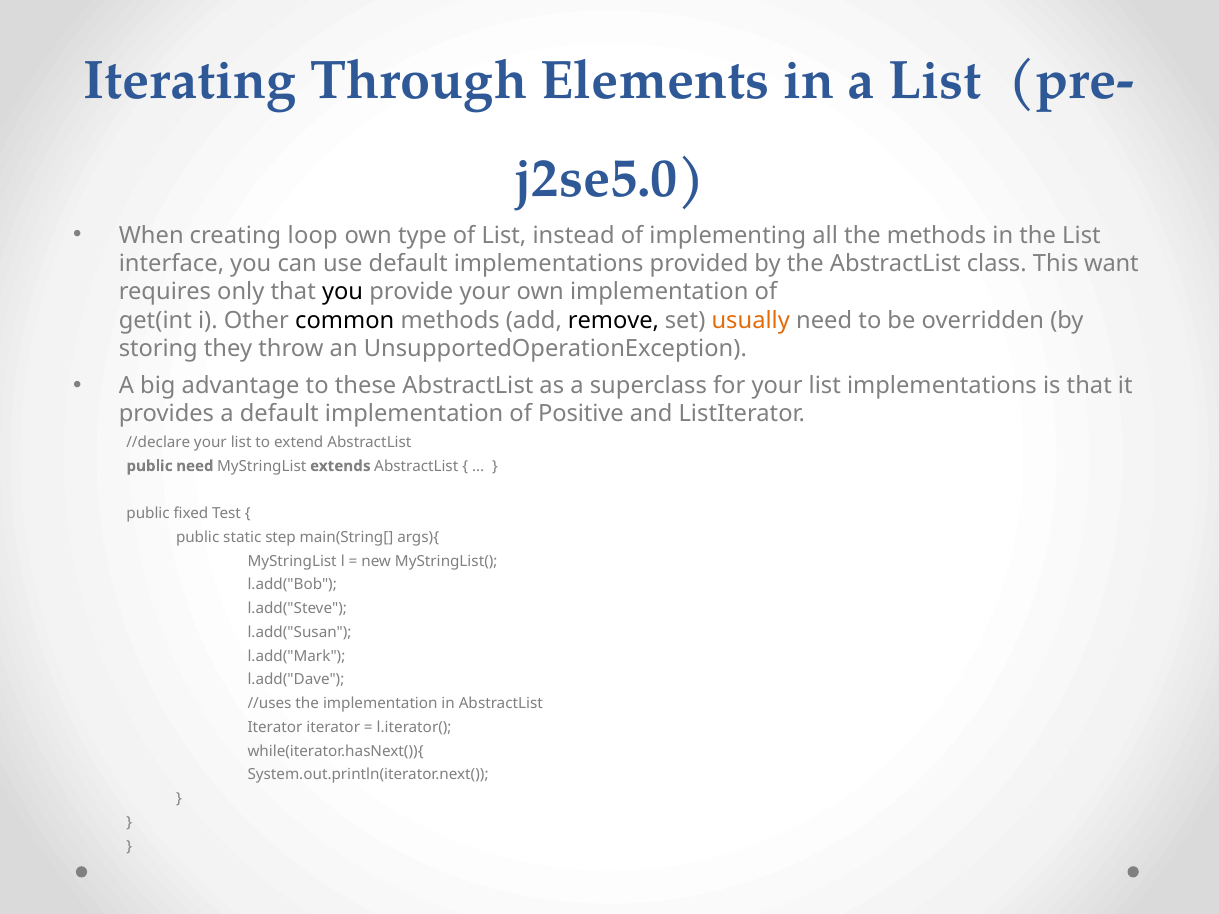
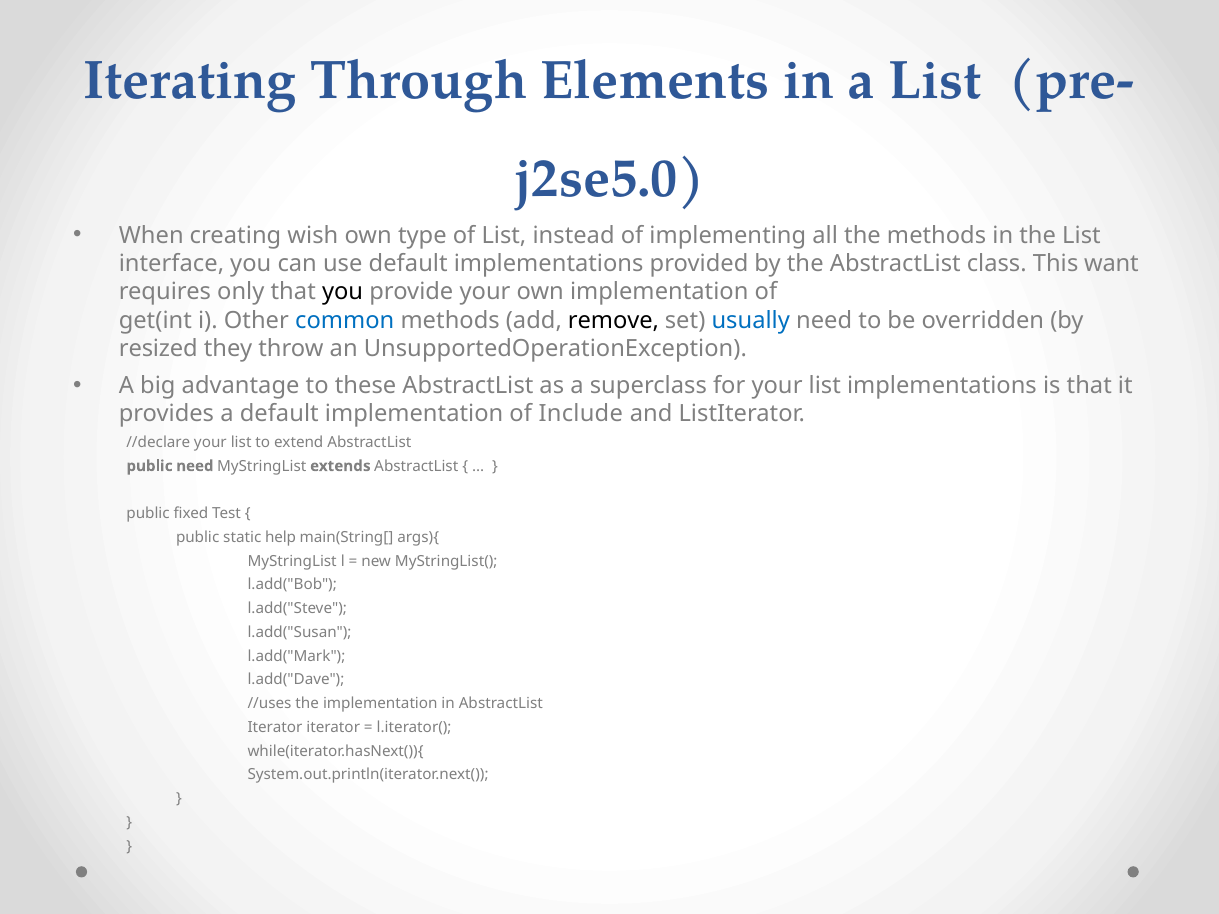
loop: loop -> wish (313, 235)
common colour: black -> blue (345, 321)
usually colour: orange -> blue (751, 321)
storing: storing -> resized (158, 349)
Positive: Positive -> Include (581, 414)
step: step -> help (281, 537)
